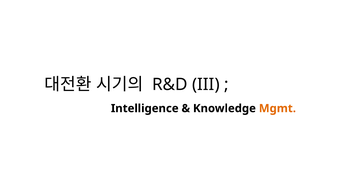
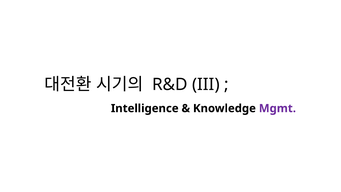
Mgmt colour: orange -> purple (277, 108)
